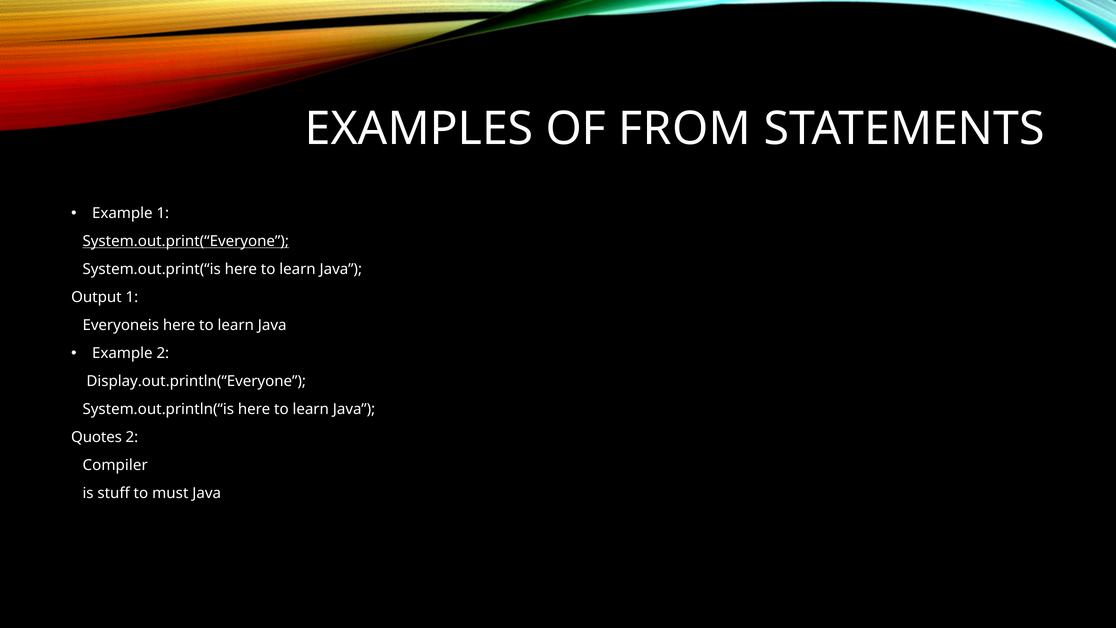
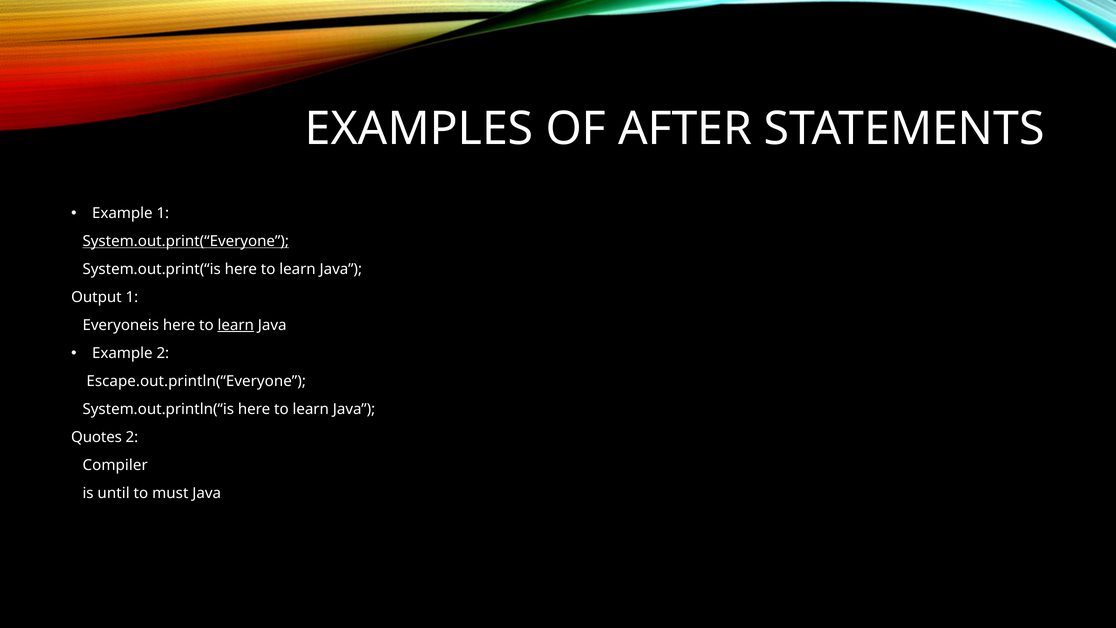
FROM: FROM -> AFTER (685, 129)
learn underline: none -> present (236, 325)
Display.out.println(“Everyone: Display.out.println(“Everyone -> Escape.out.println(“Everyone (196, 381)
stuff: stuff -> until (114, 493)
